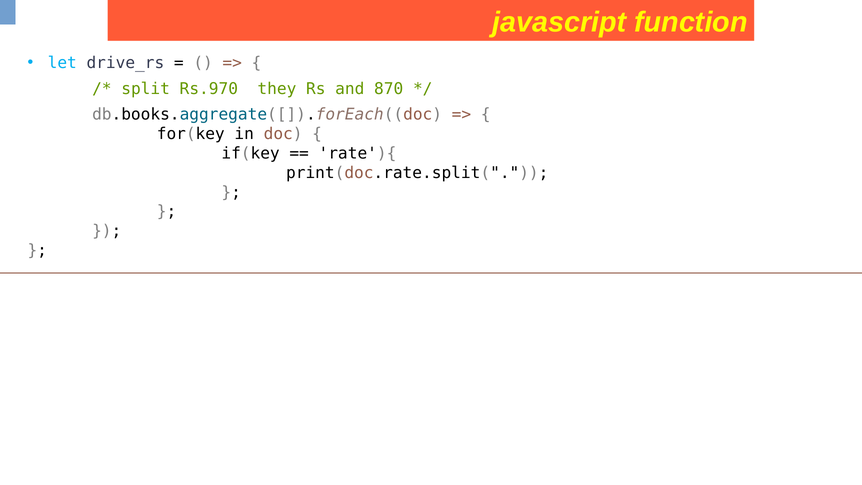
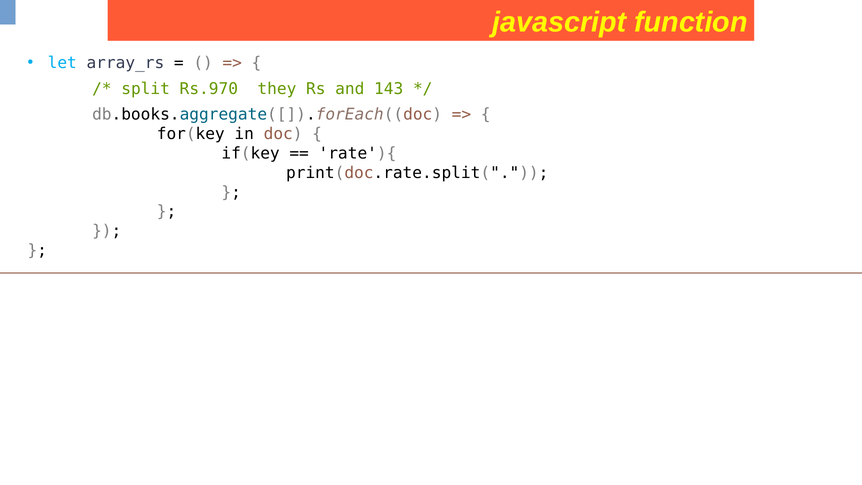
drive_rs: drive_rs -> array_rs (125, 63)
870: 870 -> 143 (389, 89)
